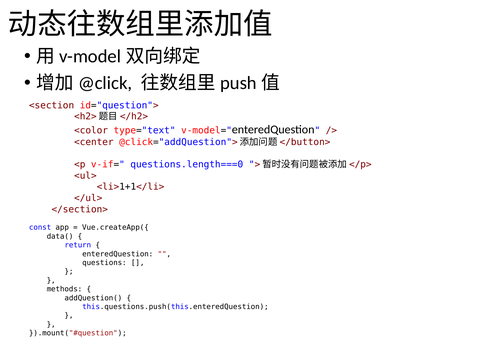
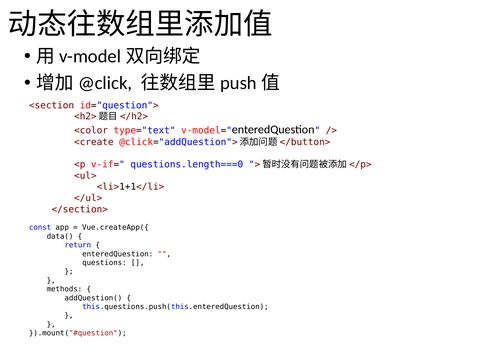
<center: <center -> <create (94, 142)
